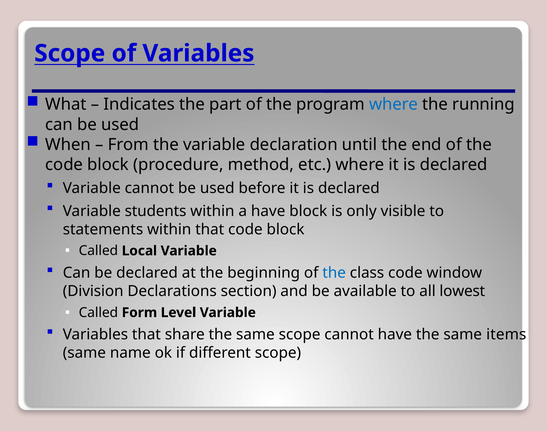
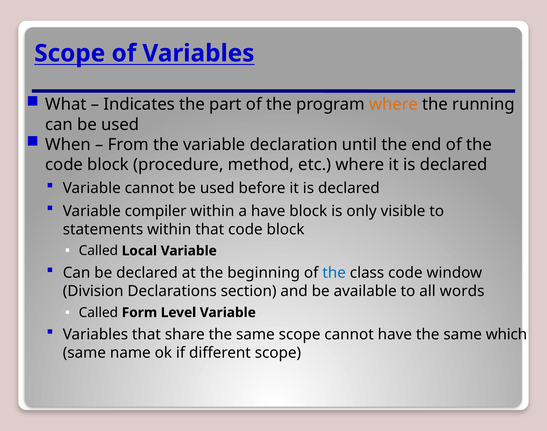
where colour: blue -> orange (394, 104)
students: students -> compiler (156, 211)
lowest: lowest -> words (462, 291)
items: items -> which (506, 334)
